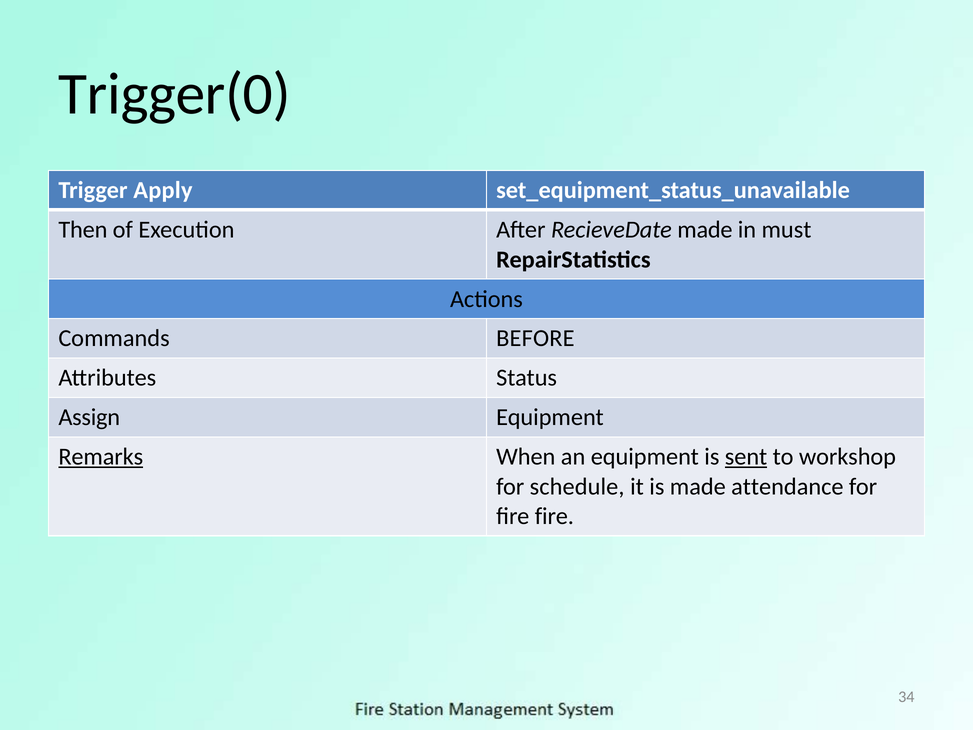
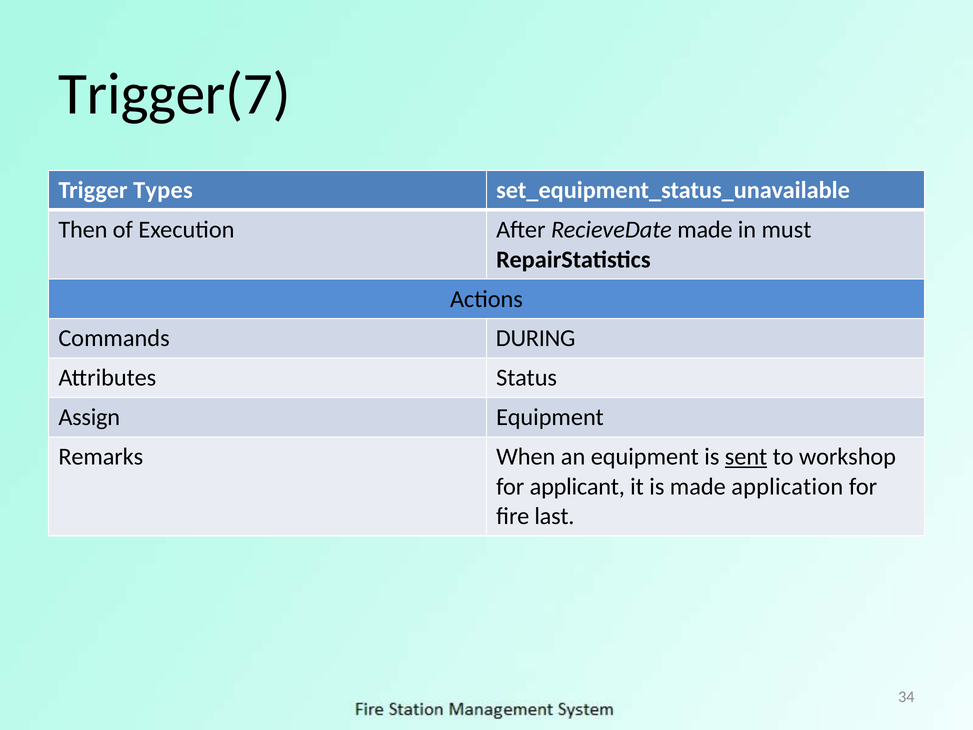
Trigger(0: Trigger(0 -> Trigger(7 (175, 94)
Apply: Apply -> Types (163, 190)
BEFORE: BEFORE -> DURING (536, 338)
Remarks underline: present -> none (101, 457)
schedule: schedule -> applicant (577, 486)
attendance: attendance -> application (787, 486)
fire fire: fire -> last (554, 516)
